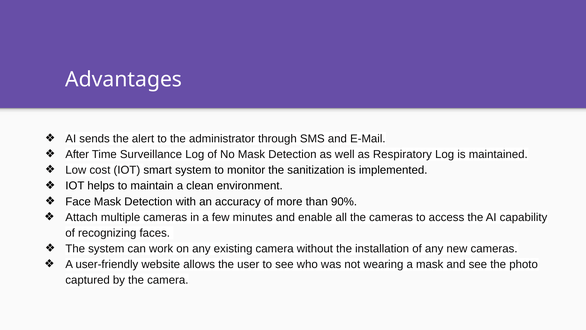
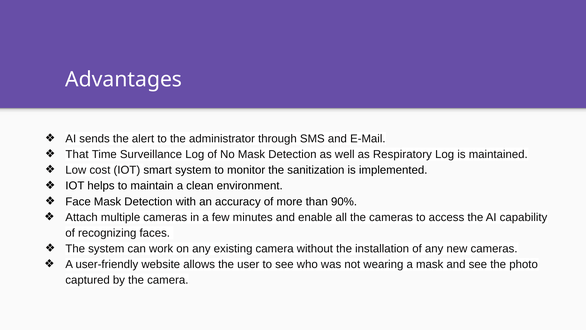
After: After -> That (77, 154)
